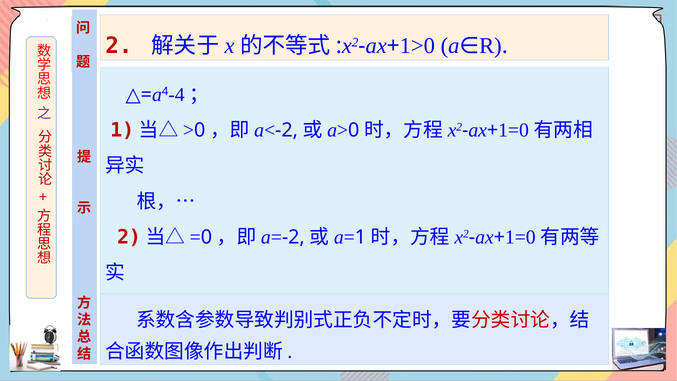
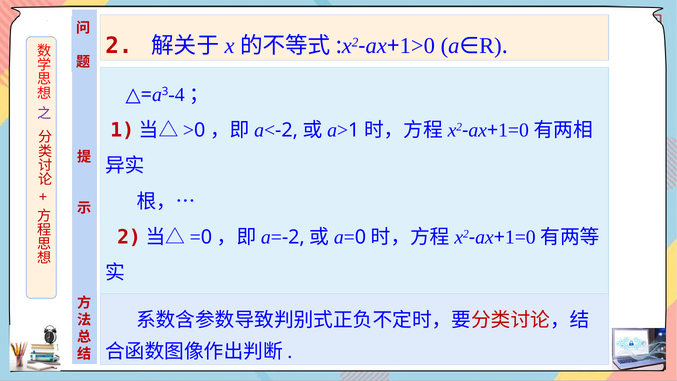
4: 4 -> 3 (165, 92)
0: 0 -> 1 (354, 130)
1: 1 -> 0 (360, 237)
